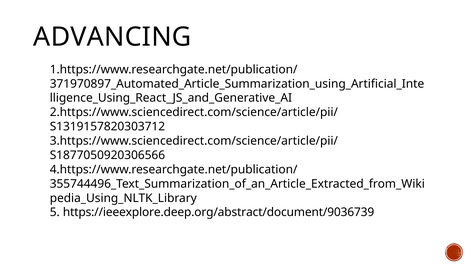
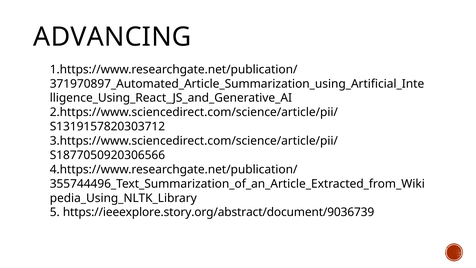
https://ieeexplore.deep.org/abstract/document/9036739: https://ieeexplore.deep.org/abstract/document/9036739 -> https://ieeexplore.story.org/abstract/document/9036739 (219, 212)
